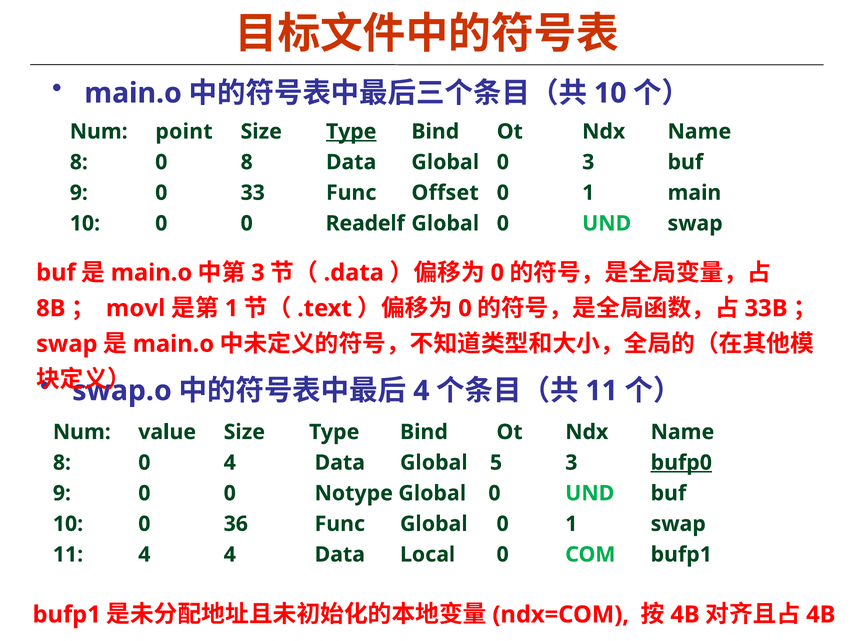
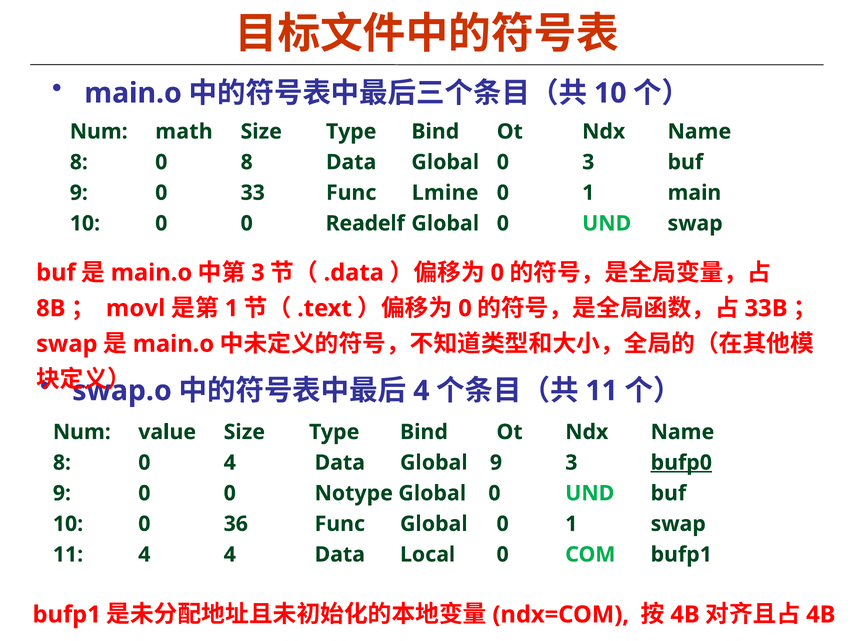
point: point -> math (184, 131)
Type underline: present -> none (351, 131)
Offset: Offset -> Lmine (445, 193)
Global 5: 5 -> 9 (496, 462)
